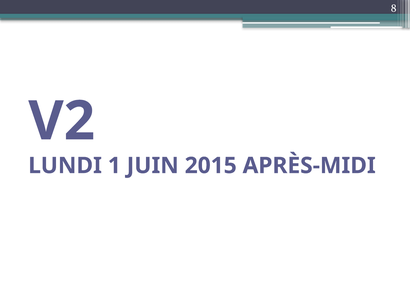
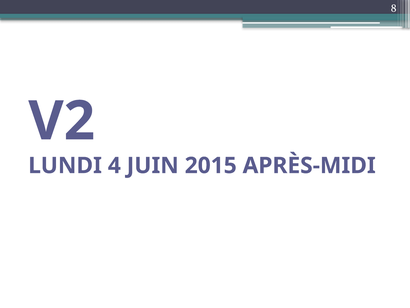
1: 1 -> 4 (114, 165)
